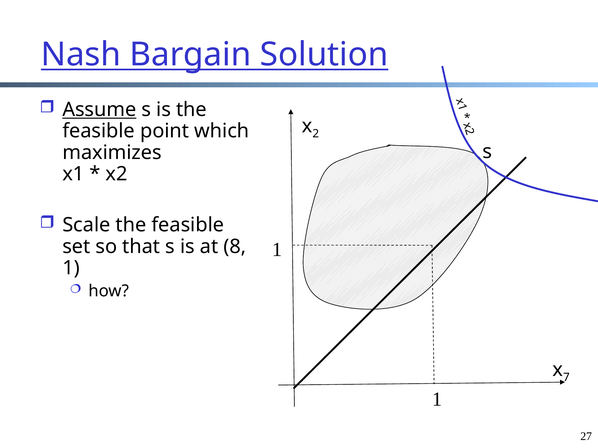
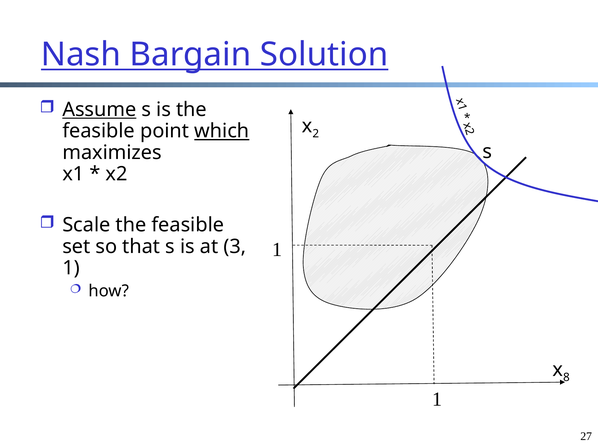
which underline: none -> present (222, 131)
8: 8 -> 3 (235, 247)
7: 7 -> 8 (566, 378)
